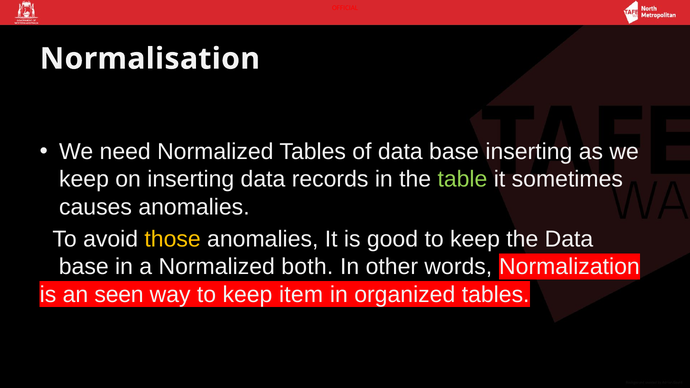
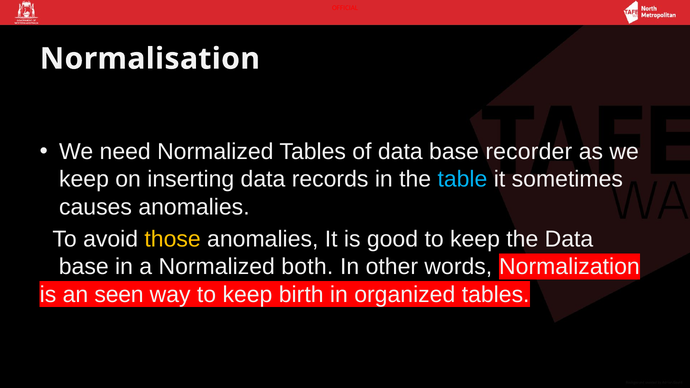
base inserting: inserting -> recorder (529, 152)
table colour: light green -> light blue (462, 179)
item: item -> birth (301, 295)
